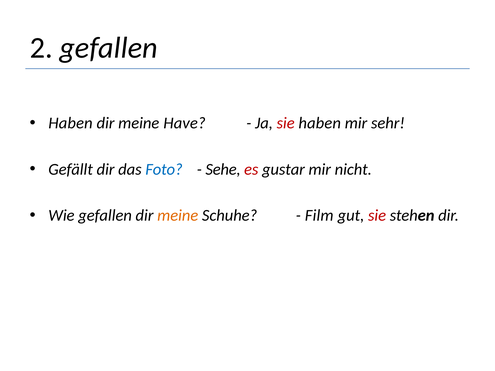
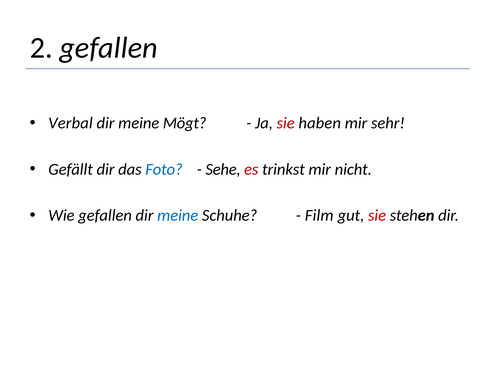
Haben: Haben -> Verbal (70, 123)
Have: Have -> Mögt (185, 123)
gustar: gustar -> trinkst (283, 169)
meine colour: orange -> blue (178, 216)
